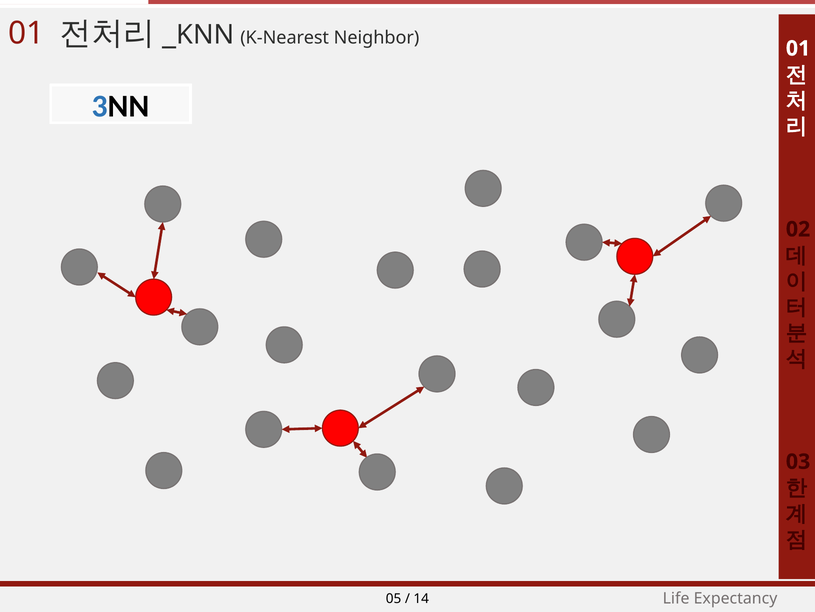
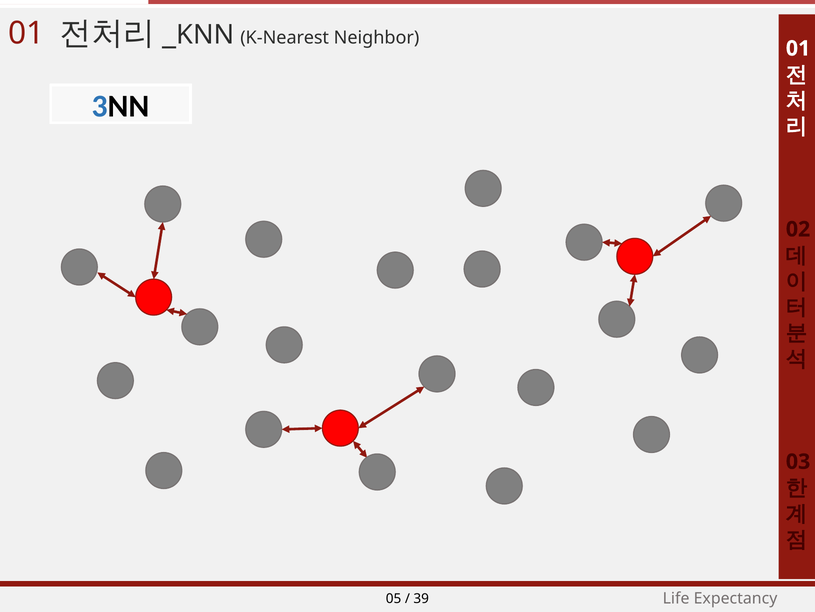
14: 14 -> 39 (421, 598)
